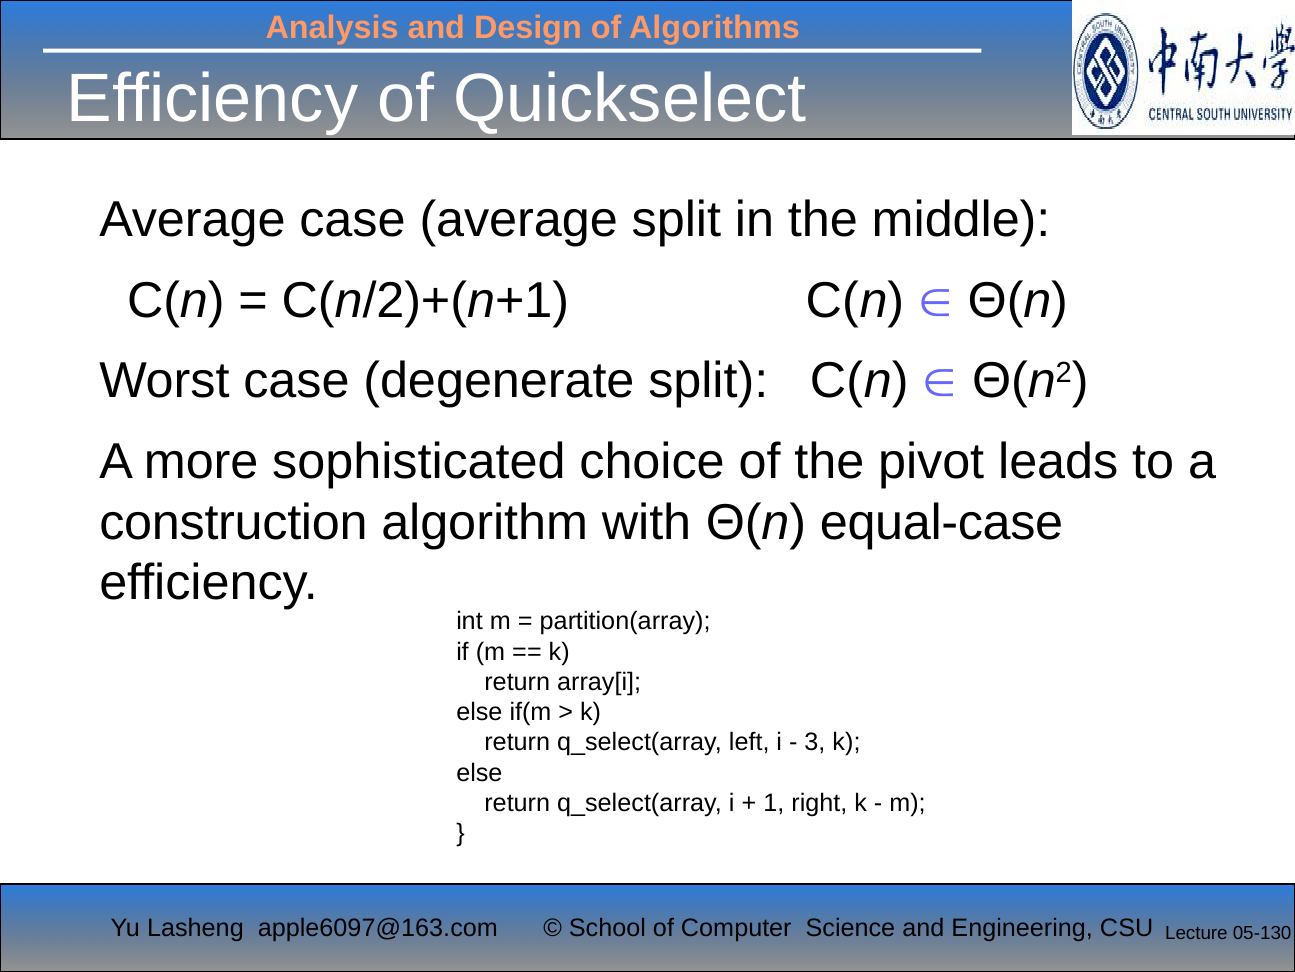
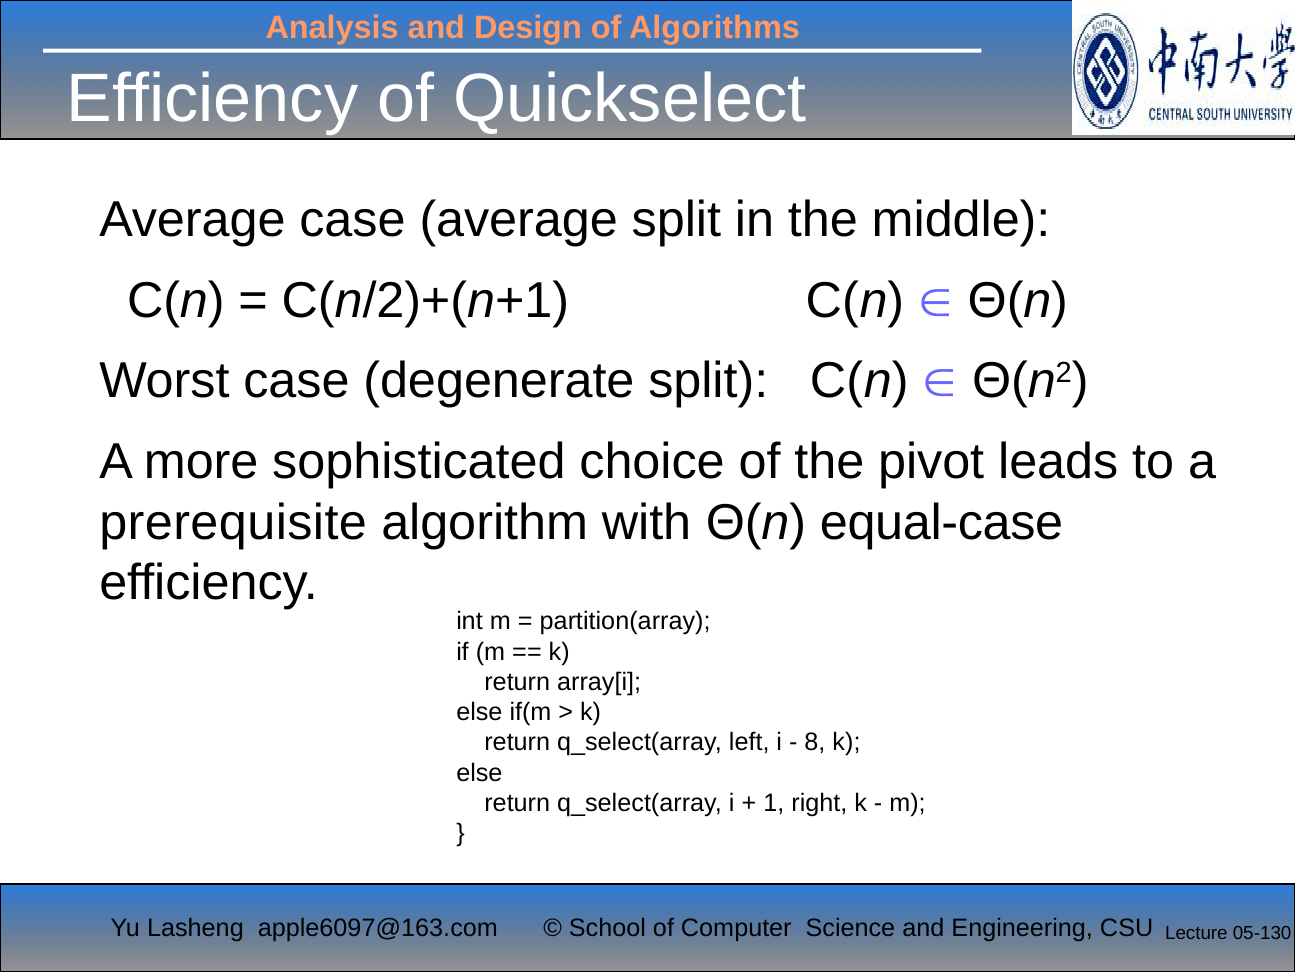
construction: construction -> prerequisite (233, 522)
3: 3 -> 8 (815, 742)
